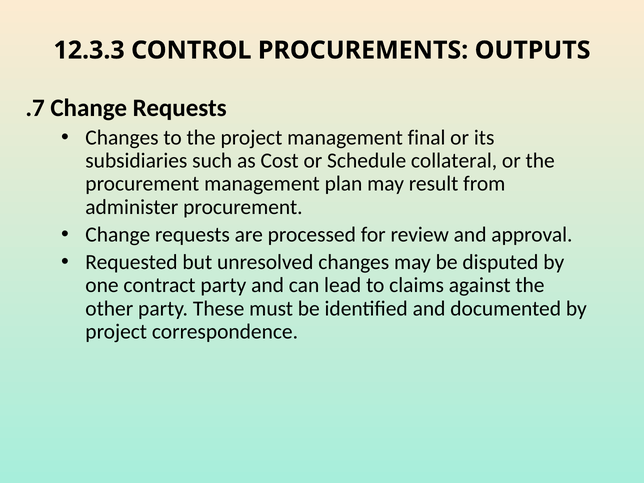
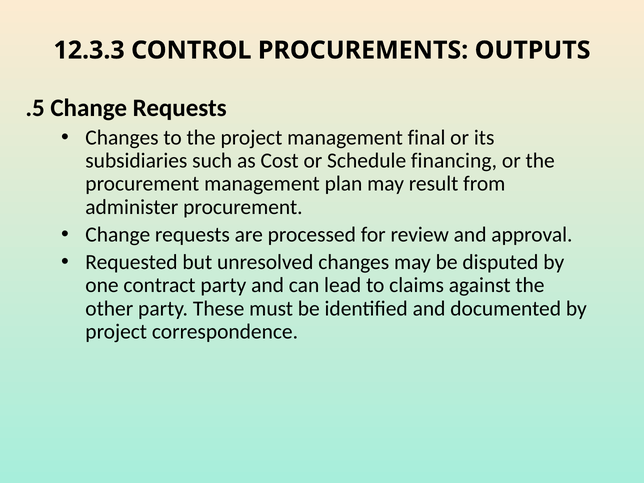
.7: .7 -> .5 (35, 108)
collateral: collateral -> financing (454, 161)
